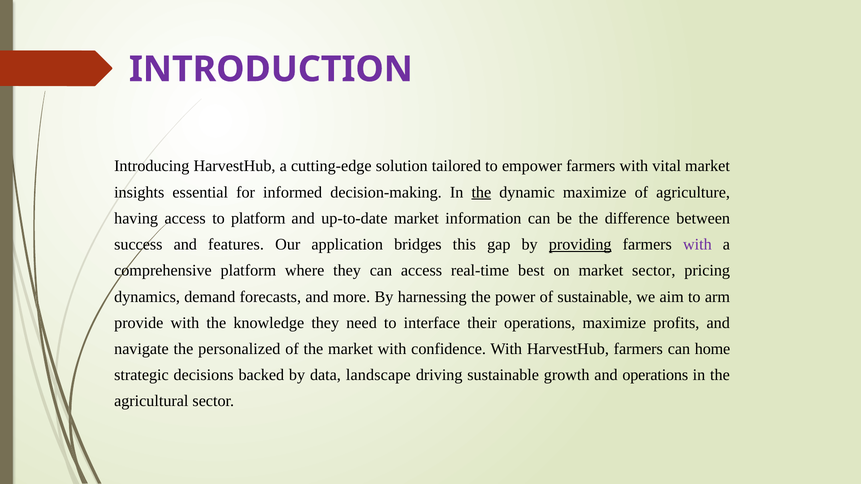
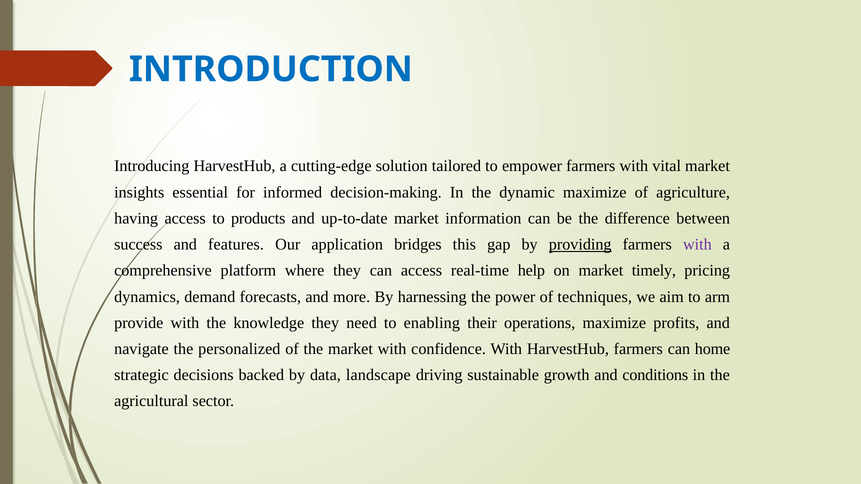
INTRODUCTION colour: purple -> blue (271, 69)
the underline: present -> none (481, 192)
to platform: platform -> products (258, 218)
best: best -> help (531, 271)
market sector: sector -> timely (654, 271)
of sustainable: sustainable -> techniques (595, 297)
interface: interface -> enabling (432, 323)
and operations: operations -> conditions (655, 375)
